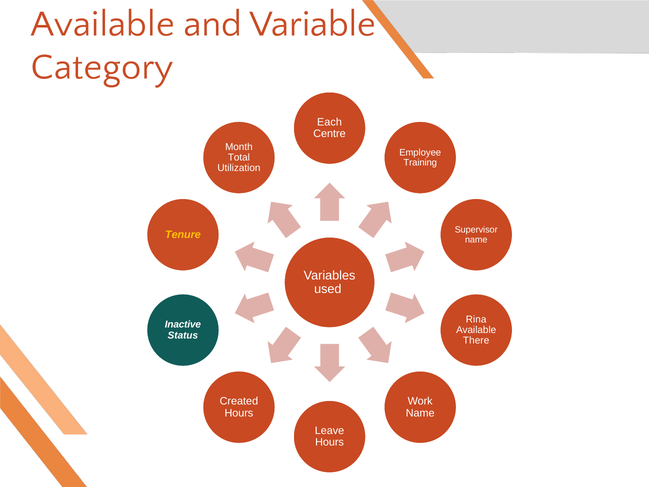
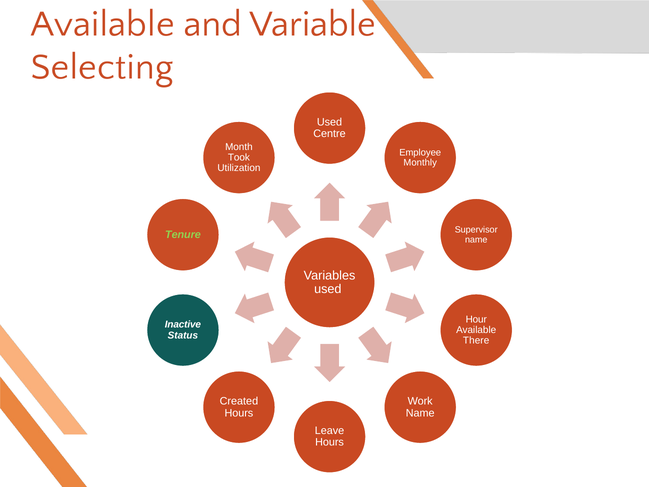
Category: Category -> Selecting (102, 67)
Each: Each -> Used (330, 122)
Total: Total -> Took (239, 157)
Training: Training -> Monthly (420, 163)
Tenure colour: yellow -> light green (183, 235)
Rina: Rina -> Hour (476, 319)
